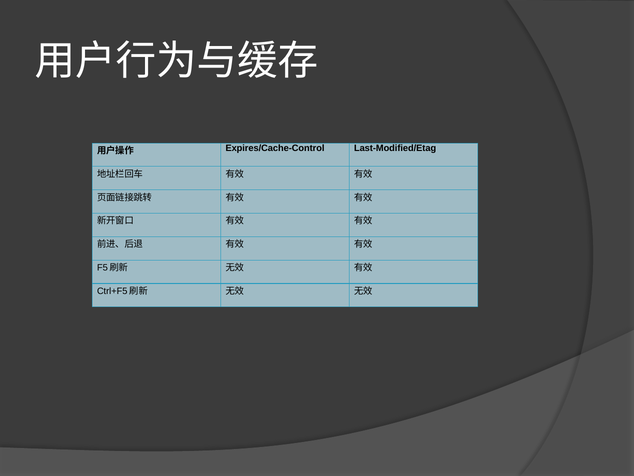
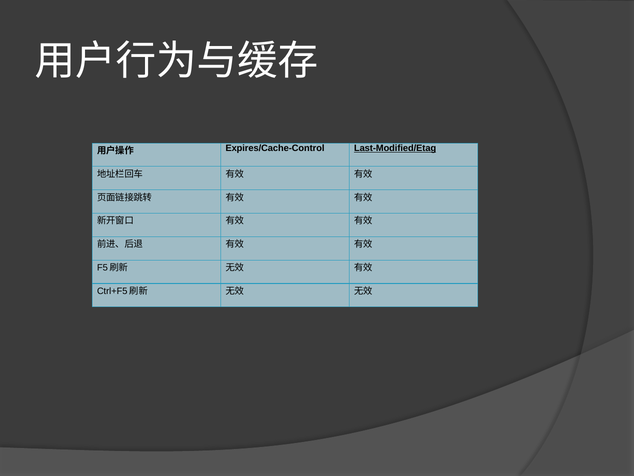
Last-Modified/Etag underline: none -> present (395, 148)
